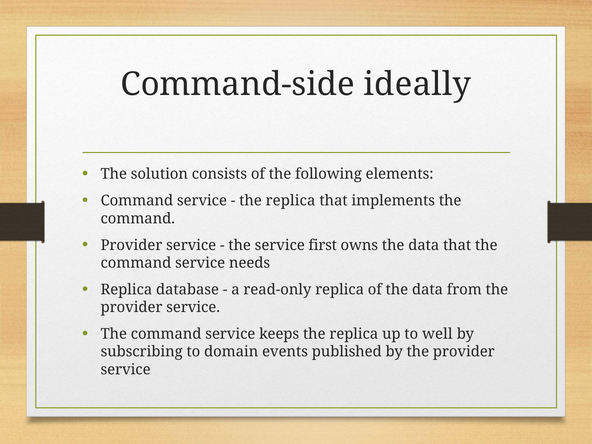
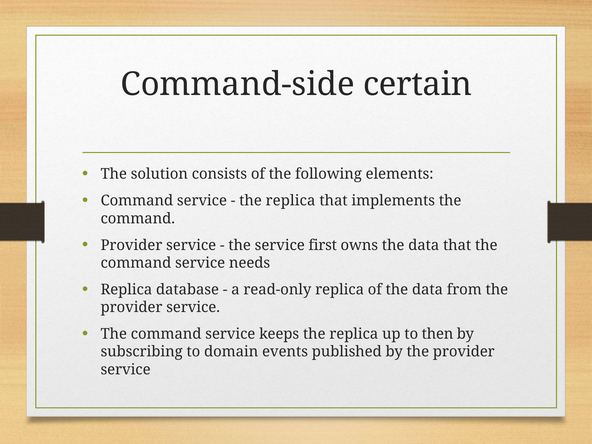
ideally: ideally -> certain (418, 84)
well: well -> then (438, 334)
